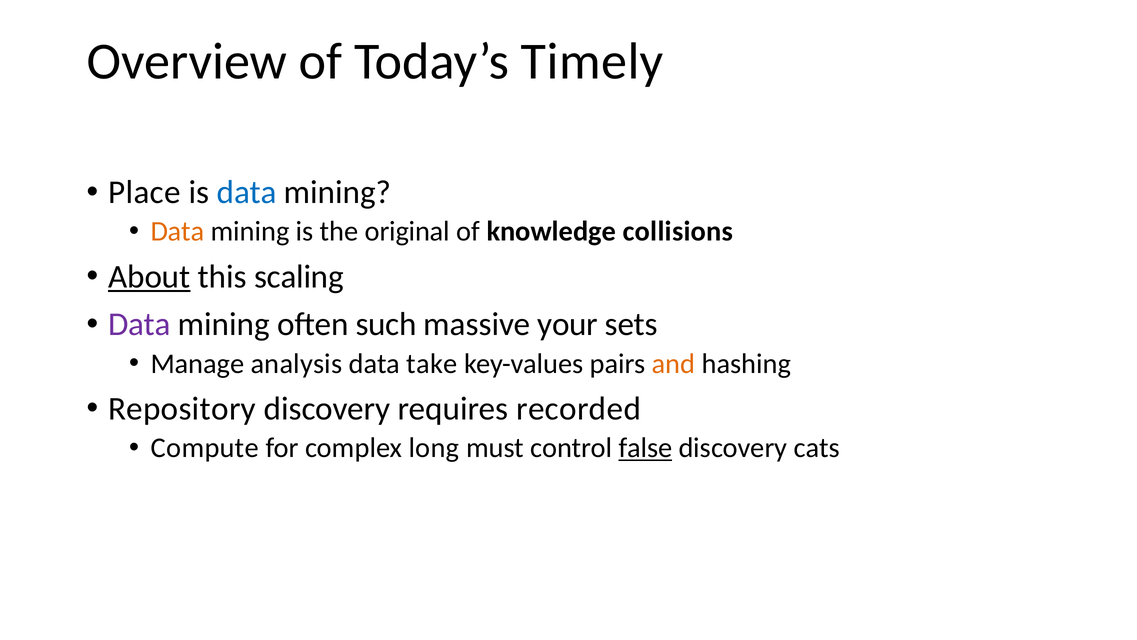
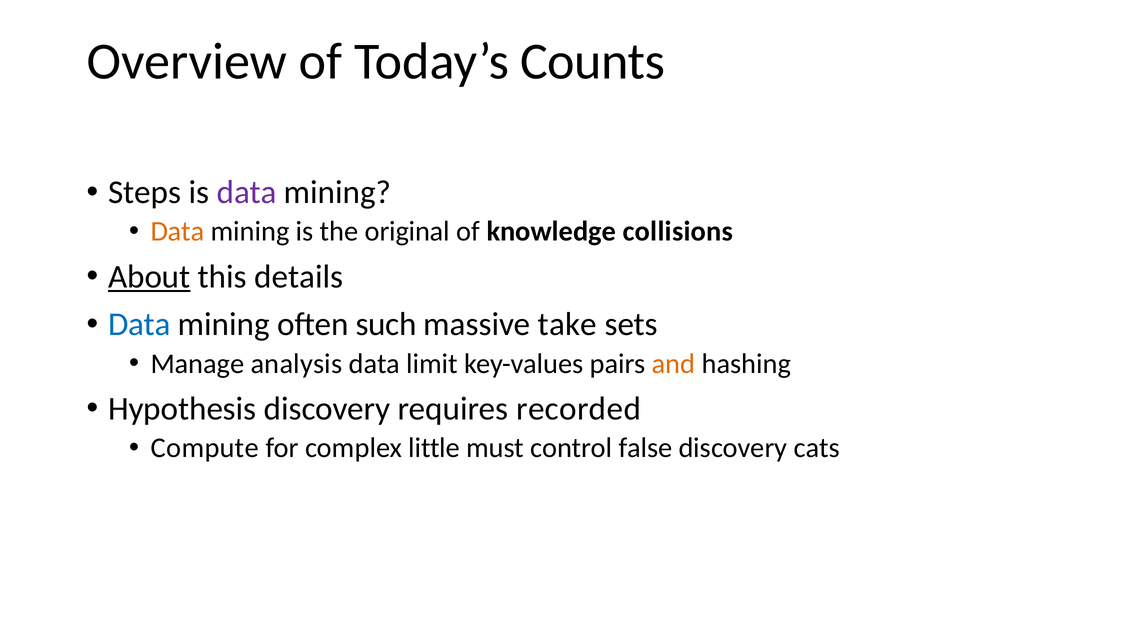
Timely: Timely -> Counts (593, 61)
Place: Place -> Steps (145, 192)
data colour: blue -> purple (247, 192)
scaling: scaling -> details (299, 277)
Data colour: purple -> blue (139, 324)
your: your -> take (567, 324)
take: take -> limit (432, 363)
Repository: Repository -> Hypothesis (182, 408)
long: long -> little (434, 448)
false underline: present -> none (645, 448)
